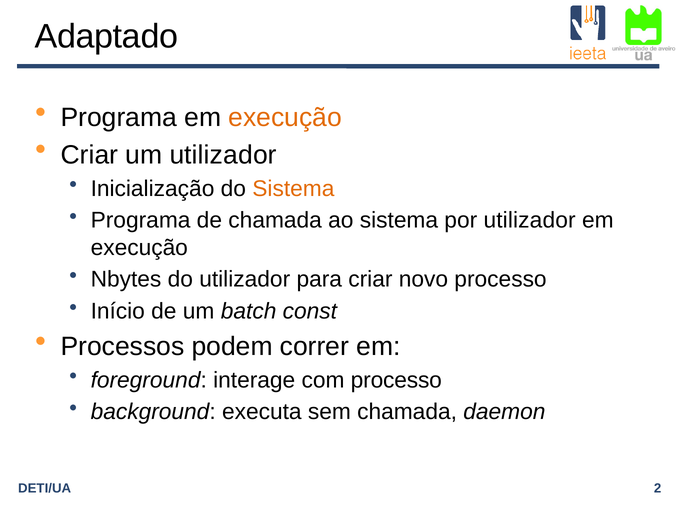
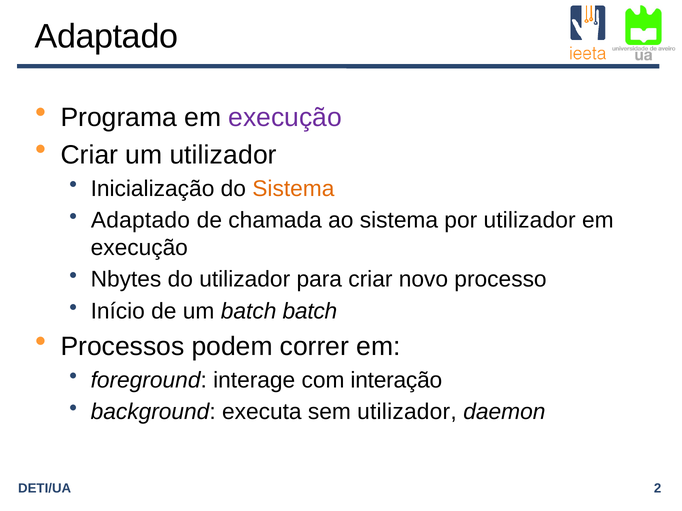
execução colour: orange -> purple (285, 118)
Programa: Programa -> Adaptado (140, 221)
batch const: const -> batch (310, 312)
com processo: processo -> interação (396, 381)
sem chamada: chamada -> utilizador (407, 412)
